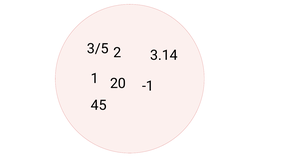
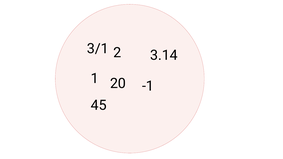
3/5: 3/5 -> 3/1 (98, 49)
